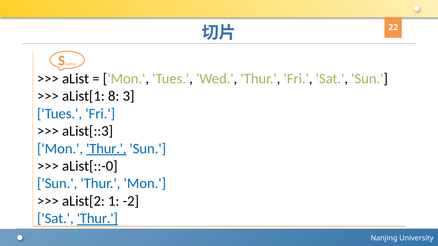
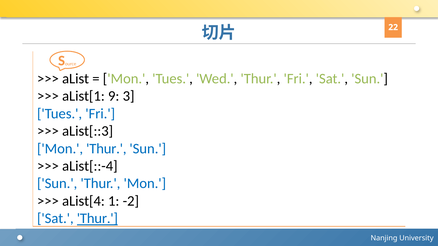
8: 8 -> 9 (114, 96)
Thur underline: present -> none (106, 149)
aList[::-0: aList[::-0 -> aList[::-4 (90, 166)
aList[2: aList[2 -> aList[4 (83, 201)
